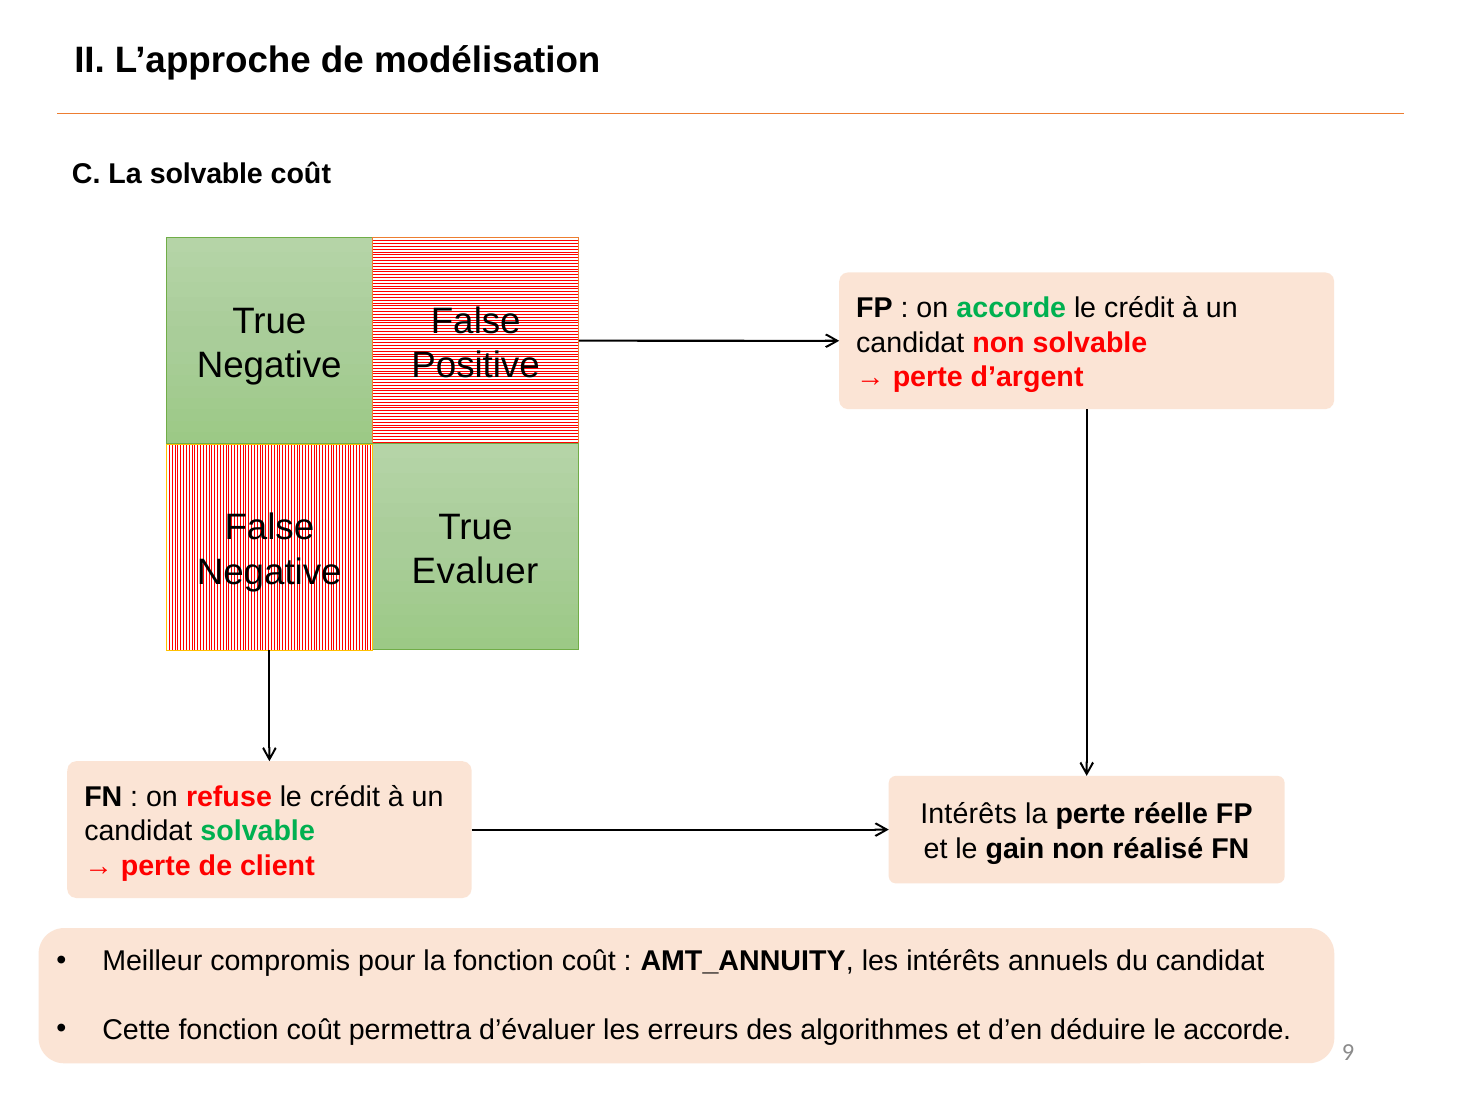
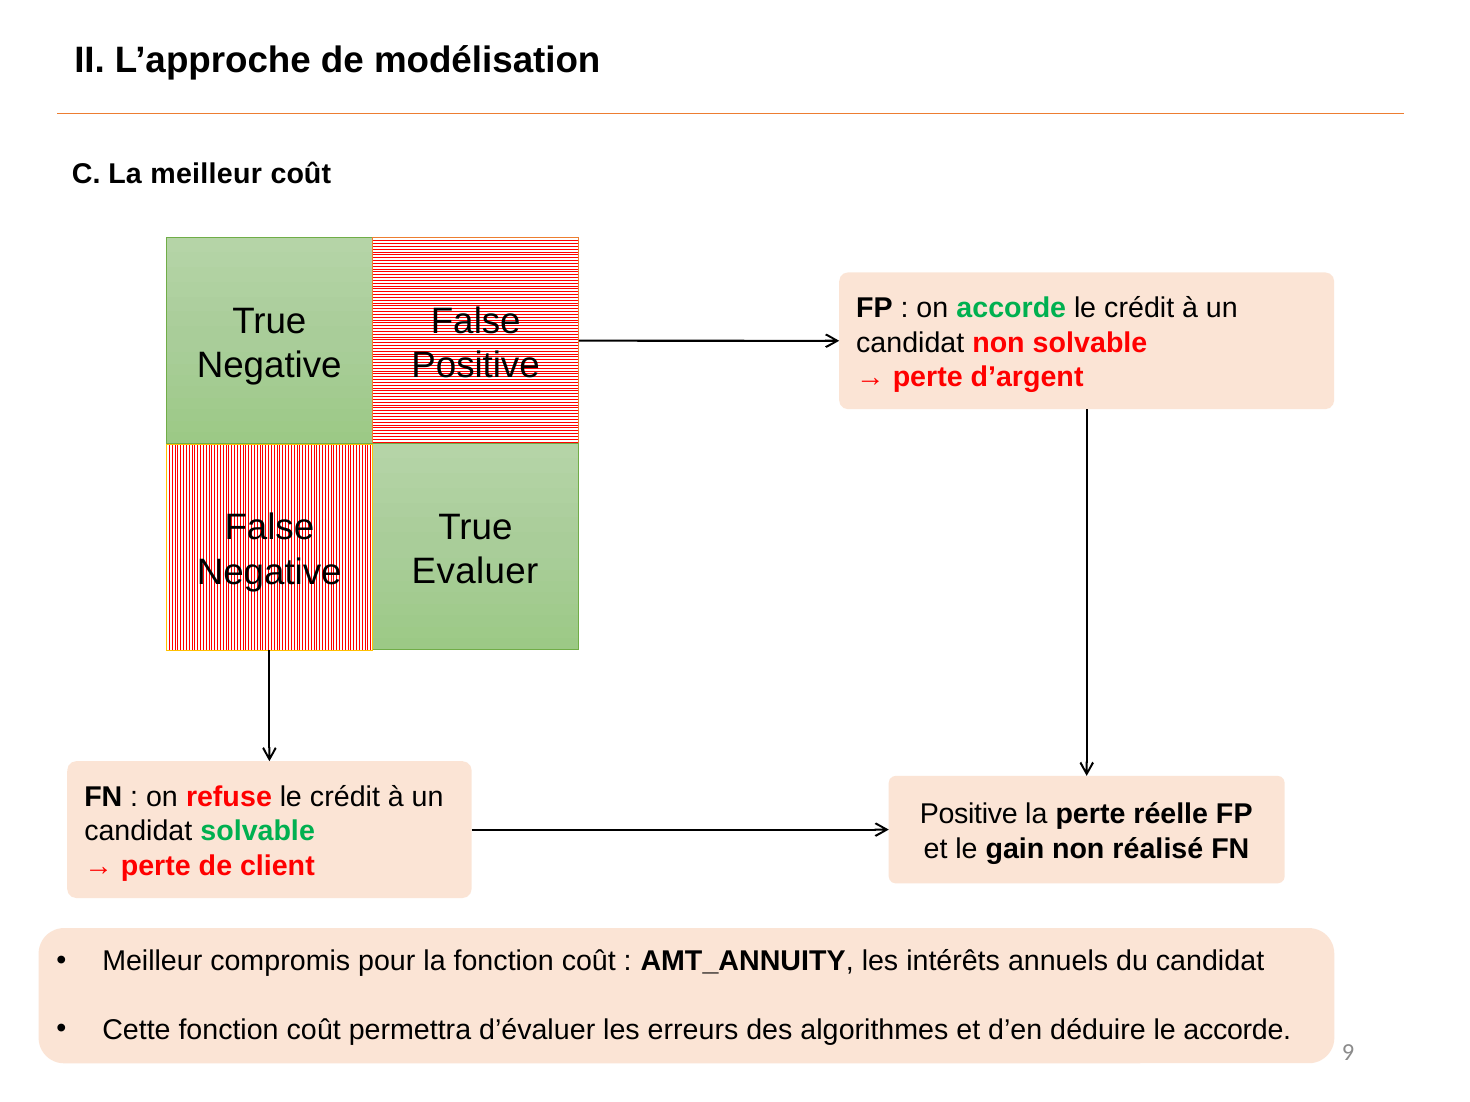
La solvable: solvable -> meilleur (206, 174)
Intérêts: Intérêts -> Positive (969, 815)
